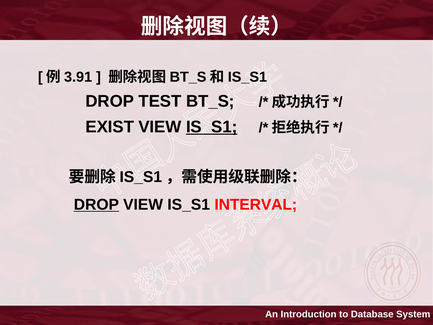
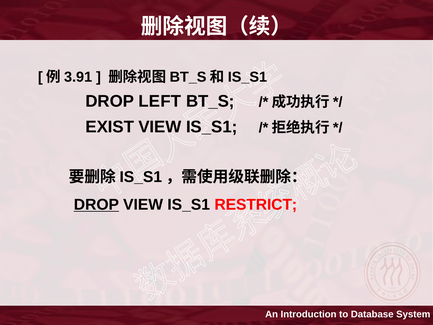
TEST: TEST -> LEFT (160, 101)
IS_S1 underline: present -> none (212, 127)
INTERVAL: INTERVAL -> RESTRICT (256, 204)
